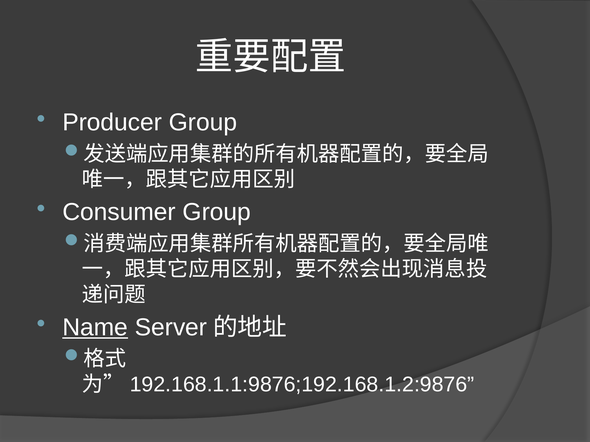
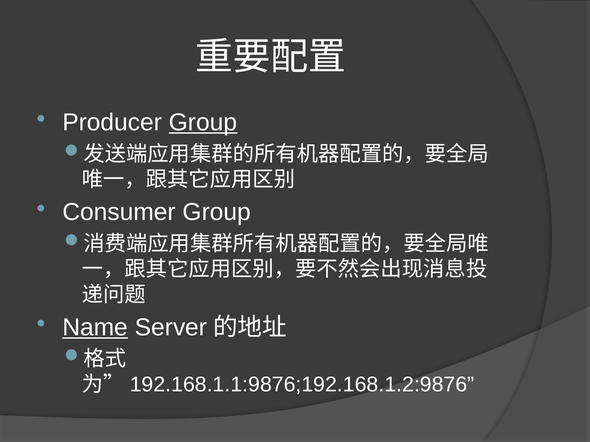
Group underline: none -> present (203, 123)
